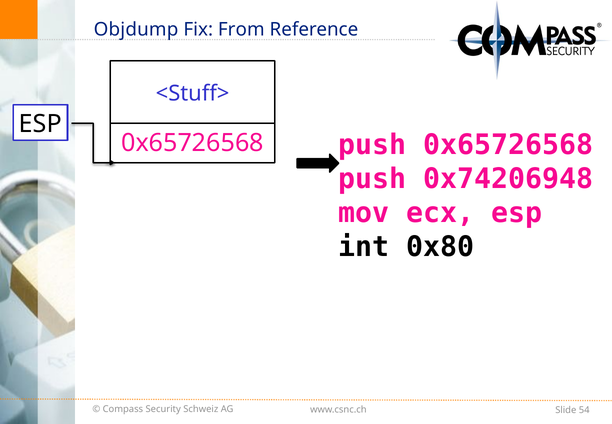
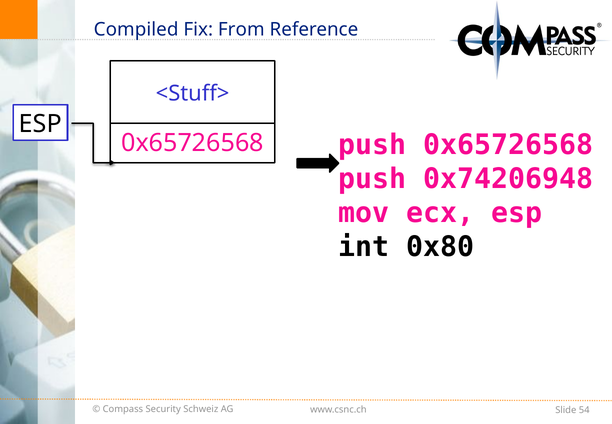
Objdump: Objdump -> Compiled (136, 30)
